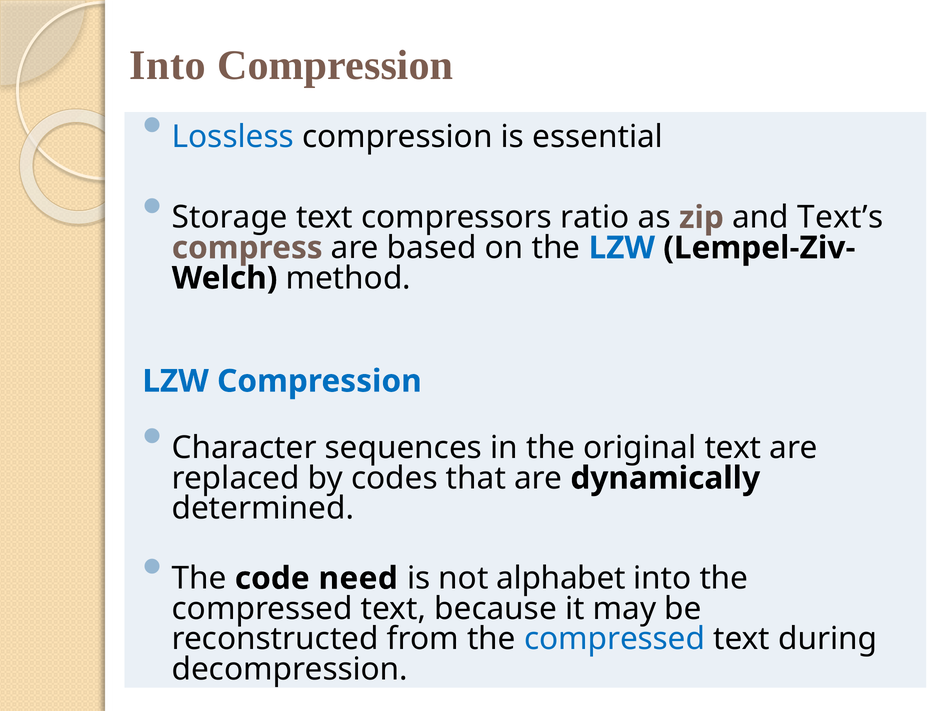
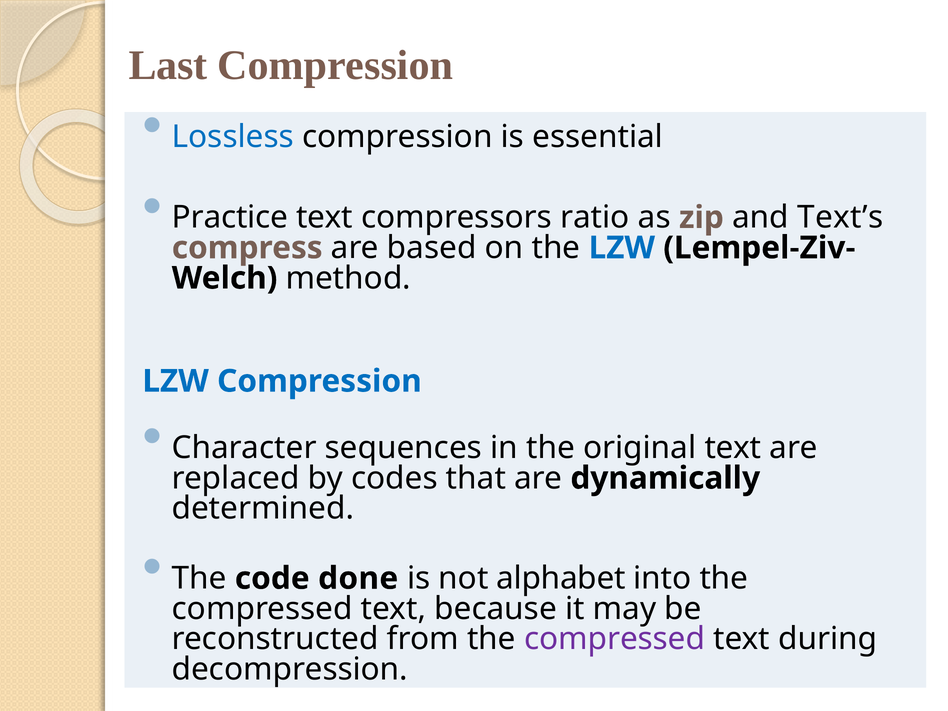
Into: Into -> Last (168, 65)
Storage: Storage -> Practice (230, 217)
need: need -> done (358, 578)
compressed colour: blue -> purple (615, 639)
